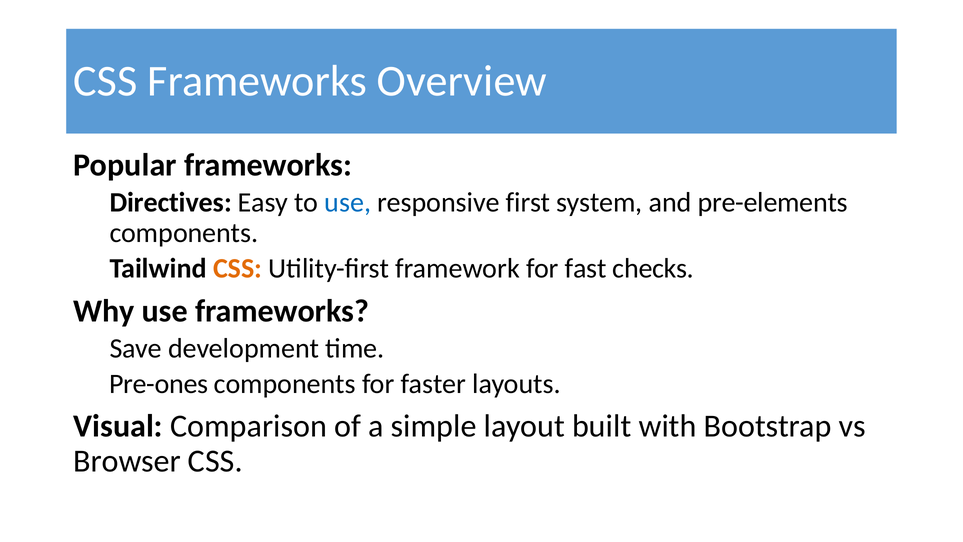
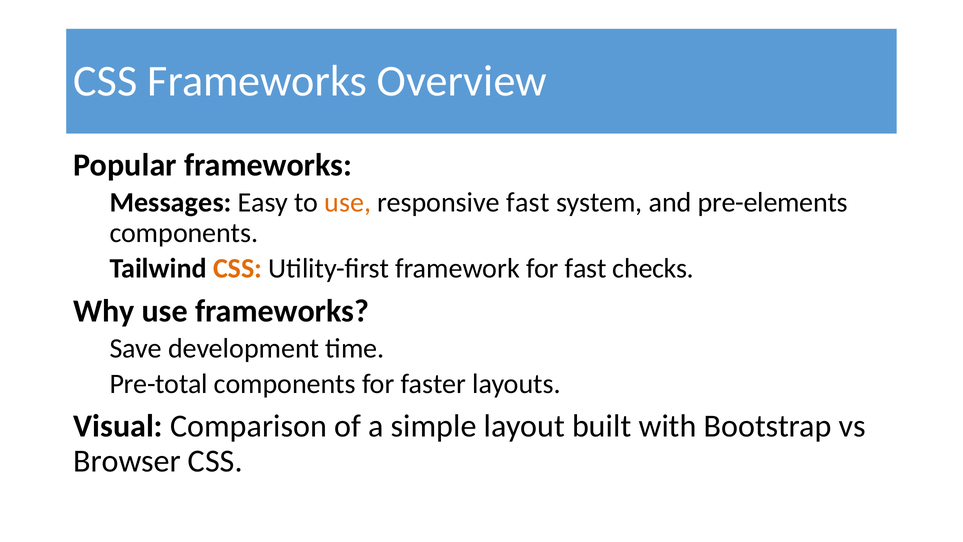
Directives: Directives -> Messages (171, 203)
use colour: blue -> orange (348, 203)
responsive first: first -> fast (528, 203)
Pre-ones: Pre-ones -> Pre-total (159, 384)
